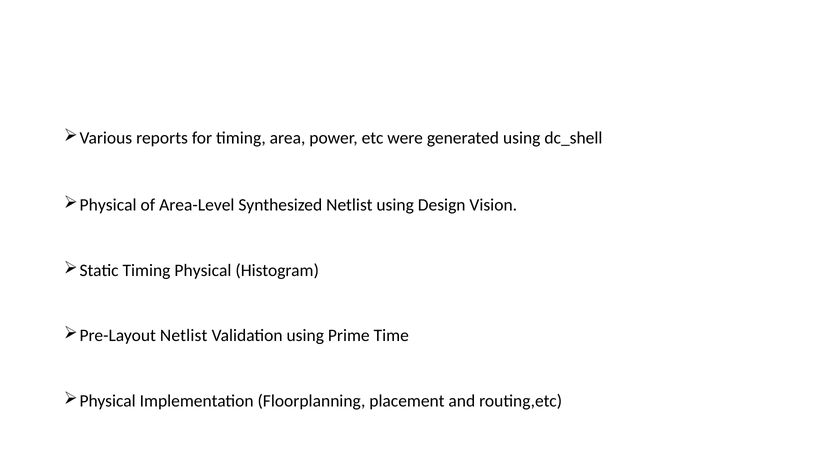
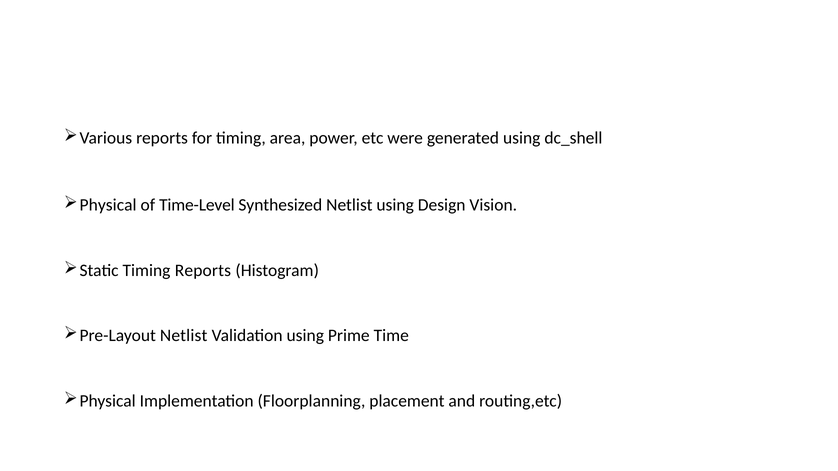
Area-Level: Area-Level -> Time-Level (197, 205)
Timing Physical: Physical -> Reports (203, 271)
